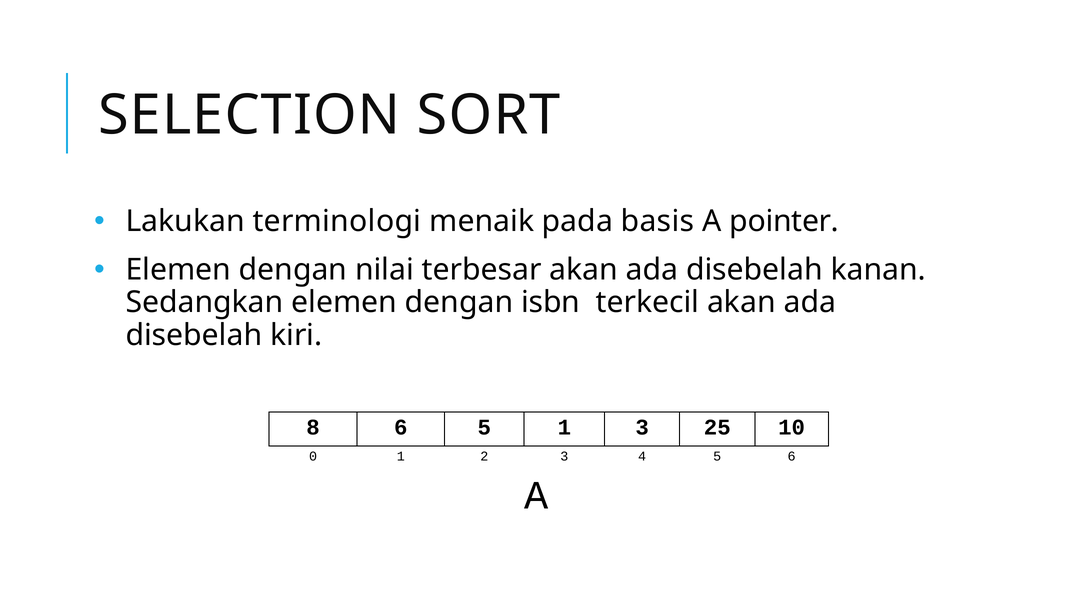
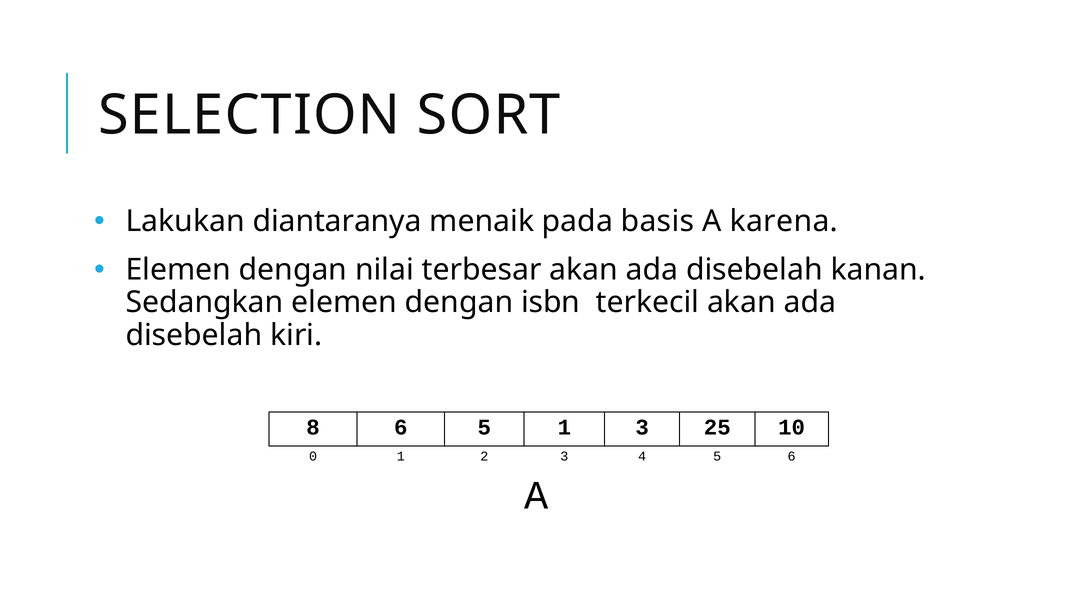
terminologi: terminologi -> diantaranya (337, 221)
pointer: pointer -> karena (784, 221)
